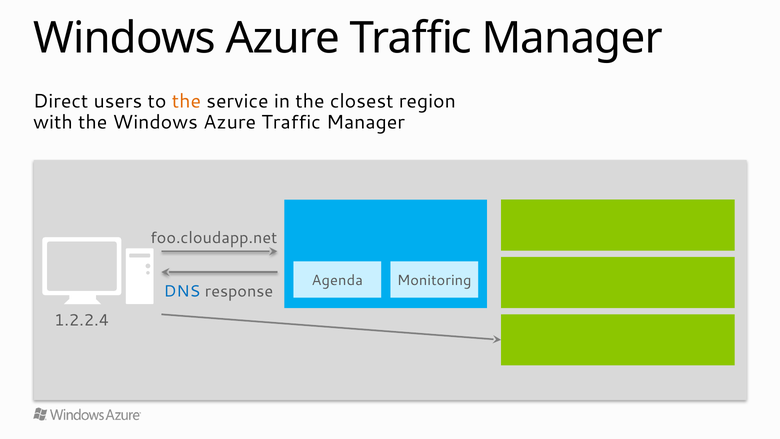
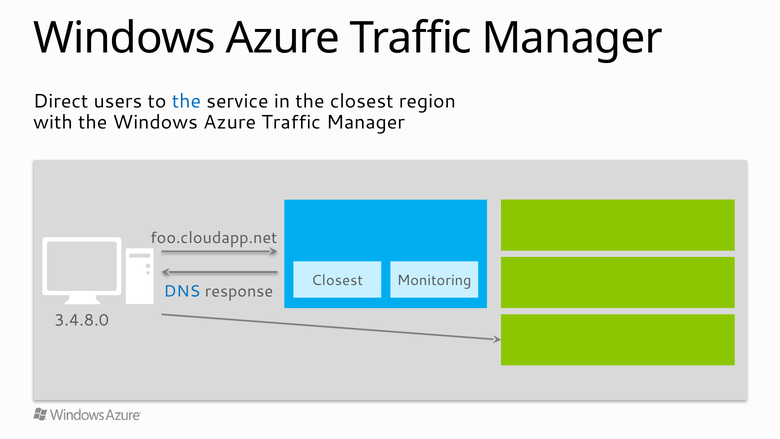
the colour: orange -> blue (186, 101)
Agenda: Agenda -> Closest (337, 280)
1.2.2.4: 1.2.2.4 -> 3.4.8.0 (82, 320)
